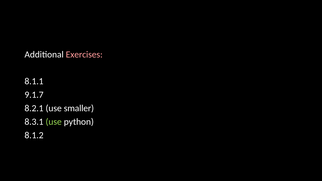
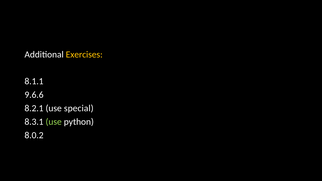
Exercises colour: pink -> yellow (84, 54)
9.1.7: 9.1.7 -> 9.6.6 (34, 95)
smaller: smaller -> special (79, 108)
8.1.2: 8.1.2 -> 8.0.2 (34, 135)
